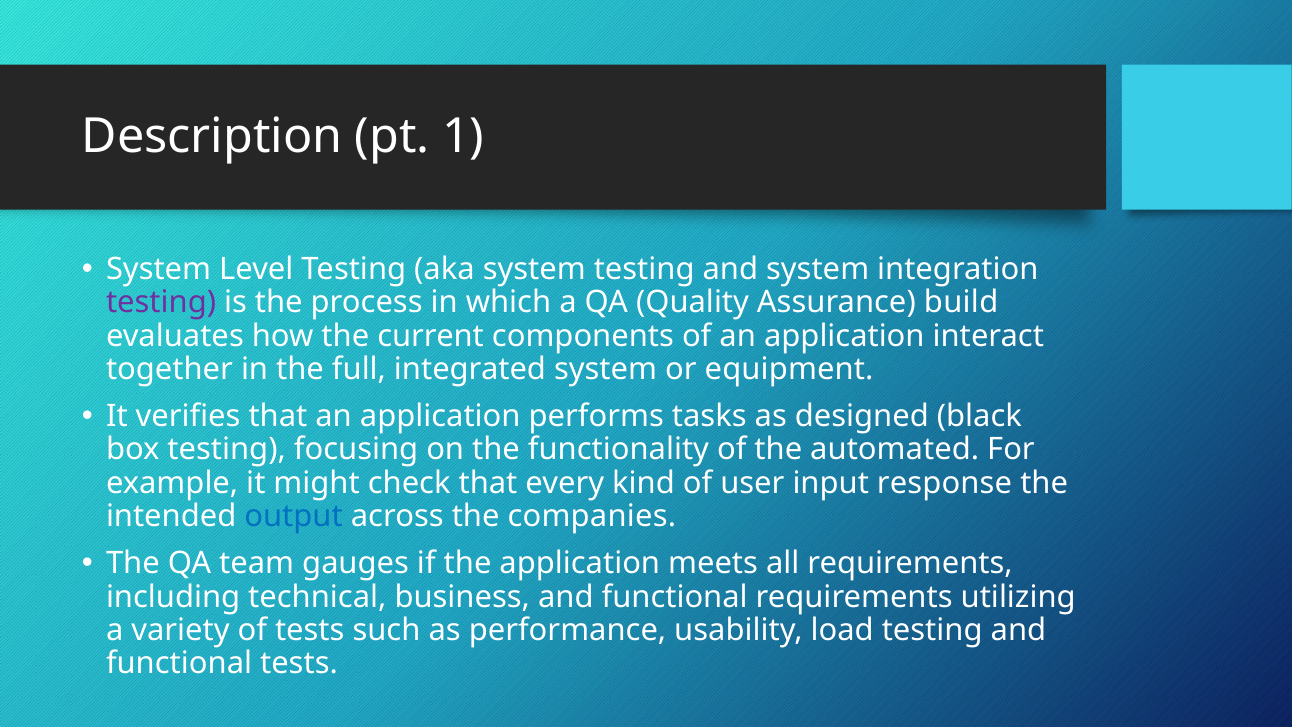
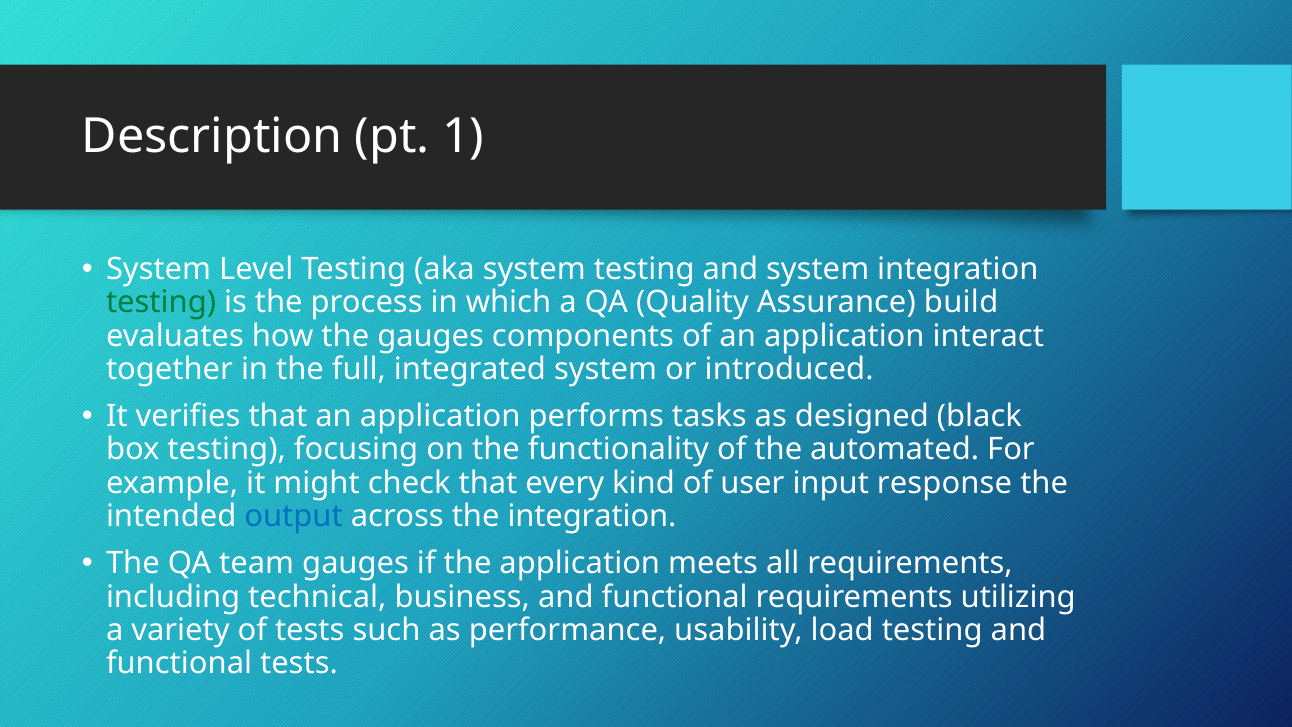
testing colour: purple -> green (161, 302)
the current: current -> gauges (431, 336)
equipment: equipment -> introduced (789, 369)
the companies: companies -> integration (592, 516)
